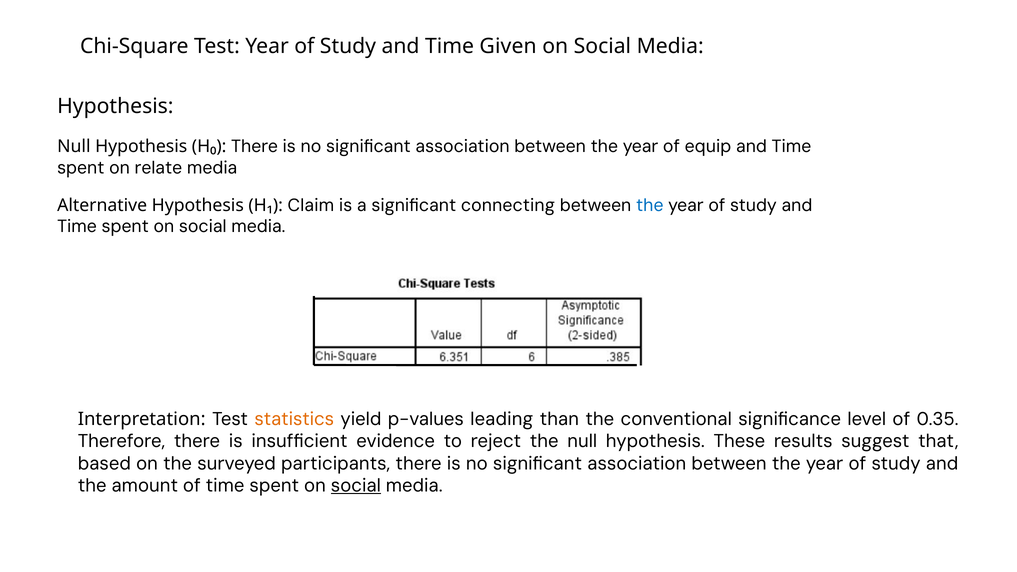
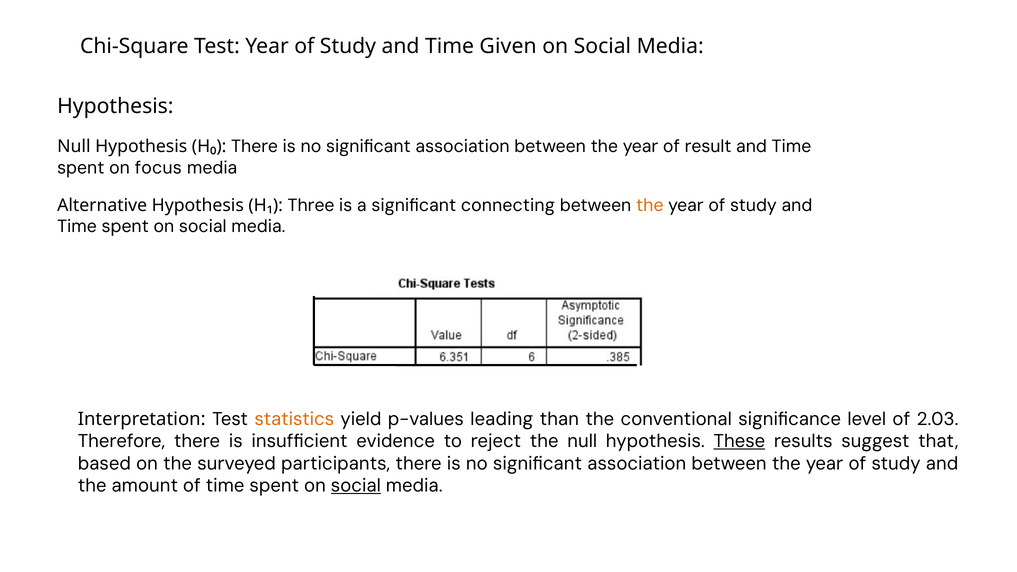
equip: equip -> result (708, 147)
relate: relate -> focus (158, 168)
Claim: Claim -> Three (311, 205)
the colour: blue -> orange (650, 205)
0.35: 0.35 -> 2.03 (938, 419)
These underline: none -> present (739, 441)
